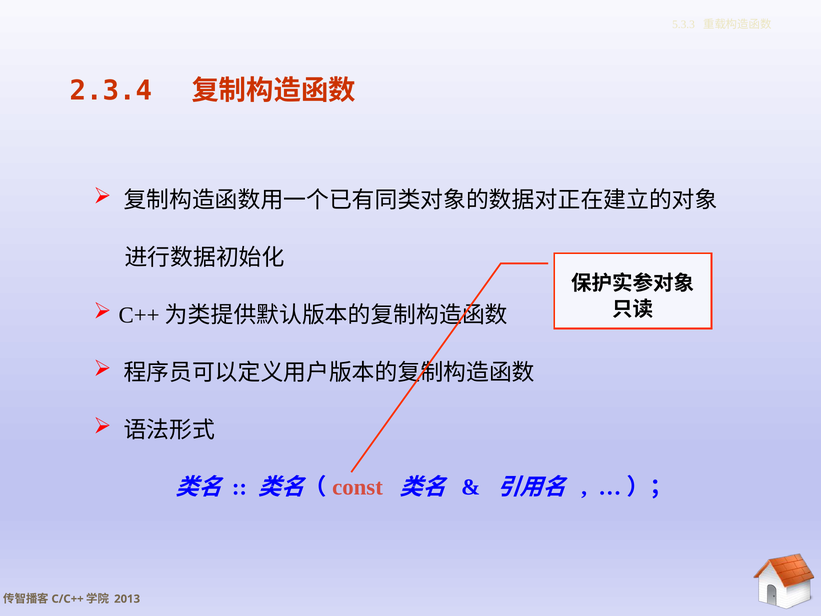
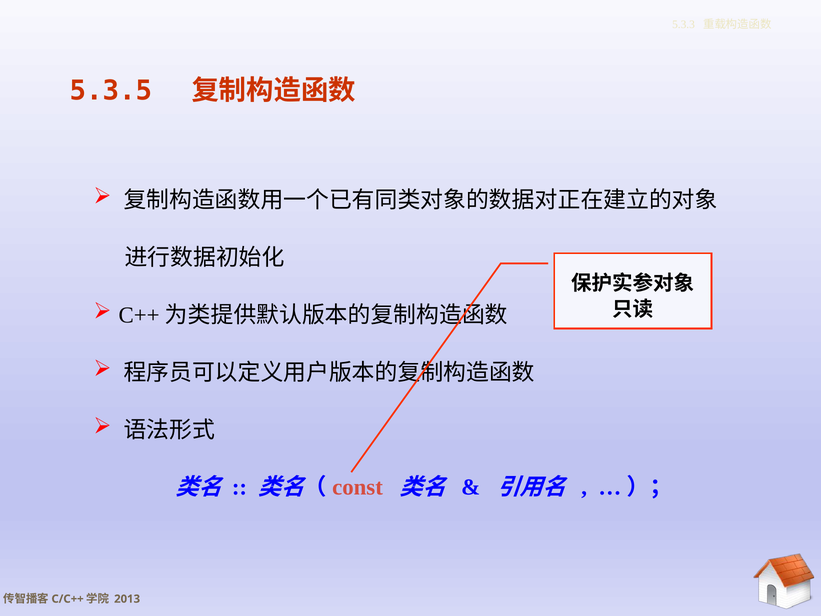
2.3.4: 2.3.4 -> 5.3.5 (111, 91)
